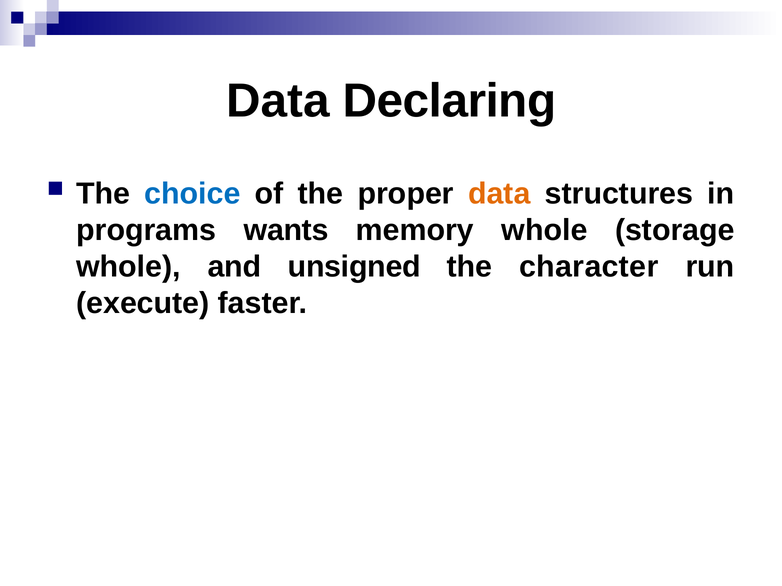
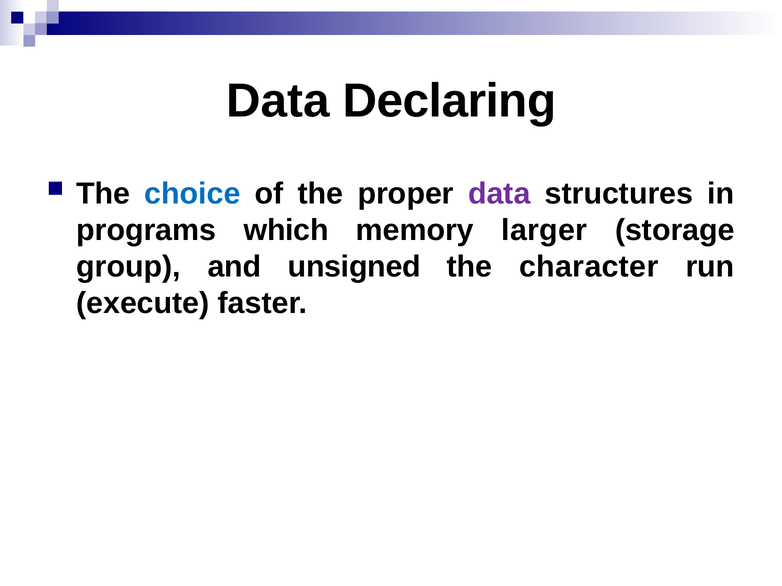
data colour: orange -> purple (499, 194)
wants: wants -> which (286, 230)
memory whole: whole -> larger (544, 230)
whole: whole -> group (129, 267)
